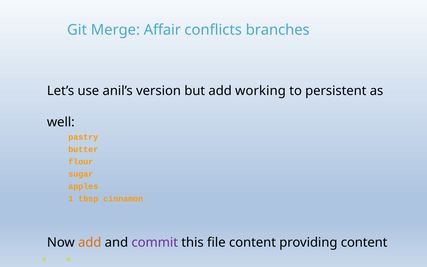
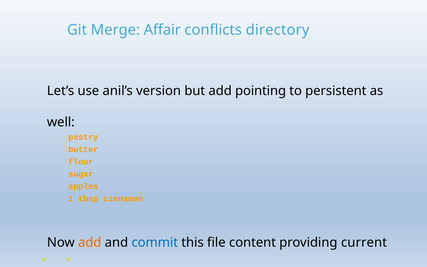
branches: branches -> directory (278, 30)
working: working -> pointing (261, 91)
commit colour: purple -> blue (155, 242)
providing content: content -> current (364, 242)
